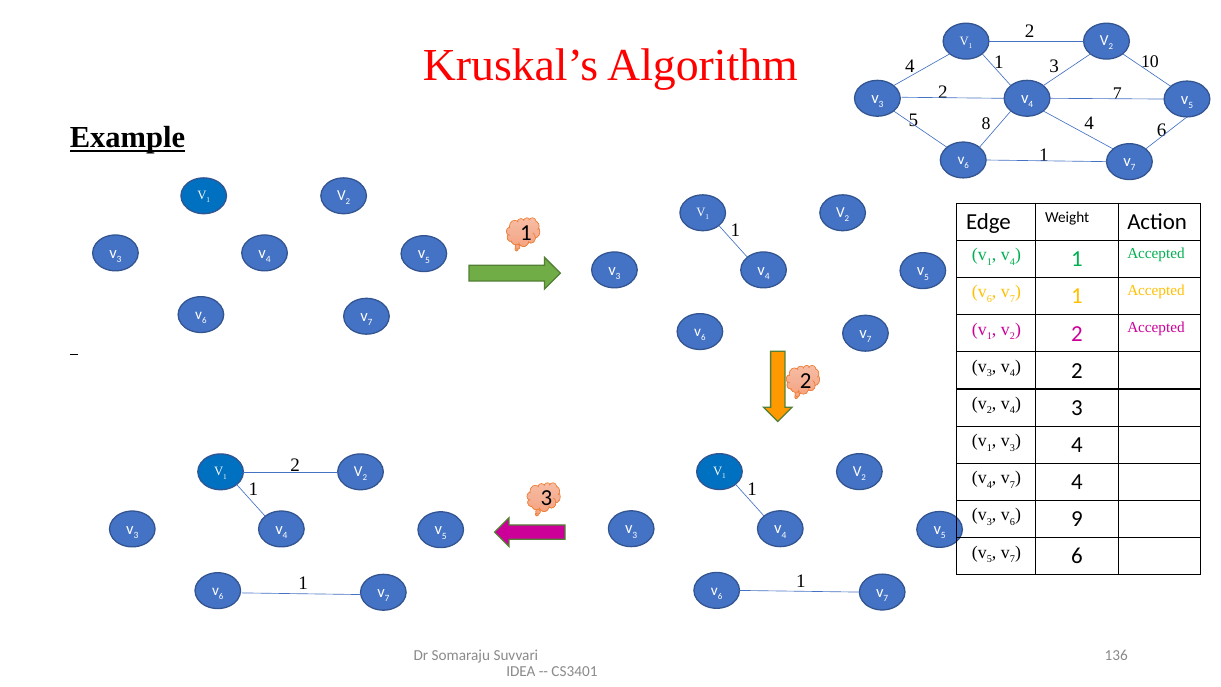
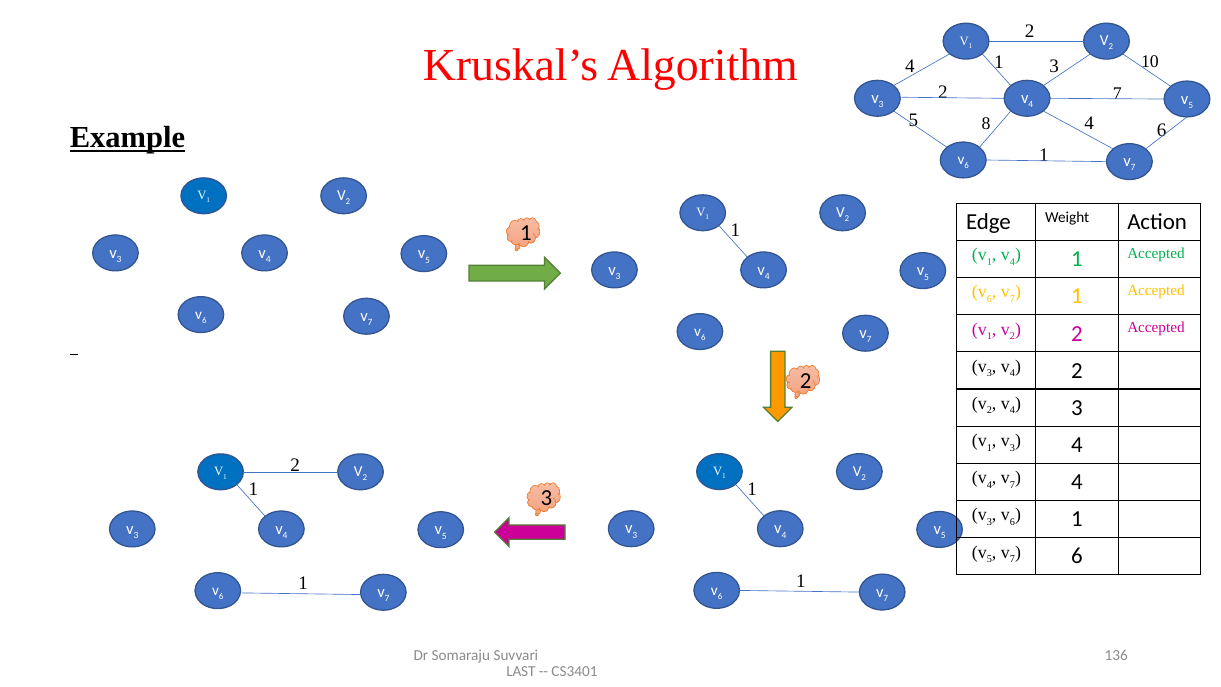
9: 9 -> 1 (1077, 519)
IDEA: IDEA -> LAST (521, 671)
